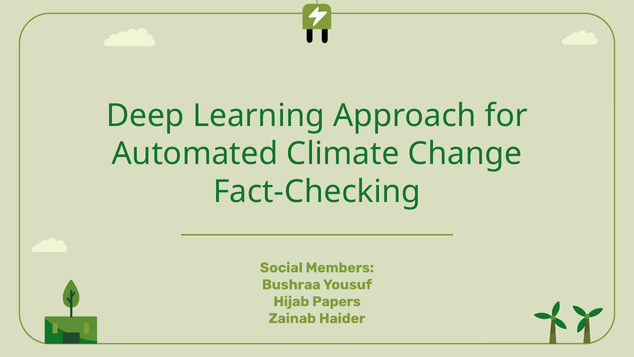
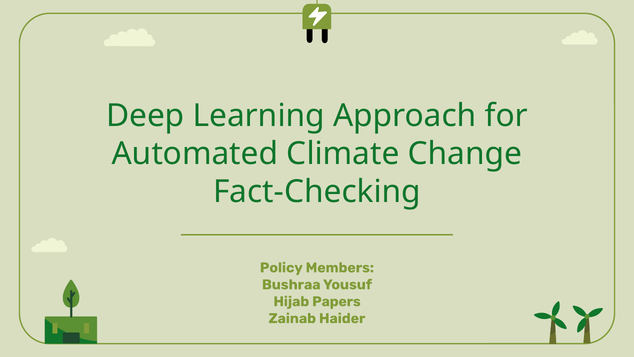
Social: Social -> Policy (281, 267)
